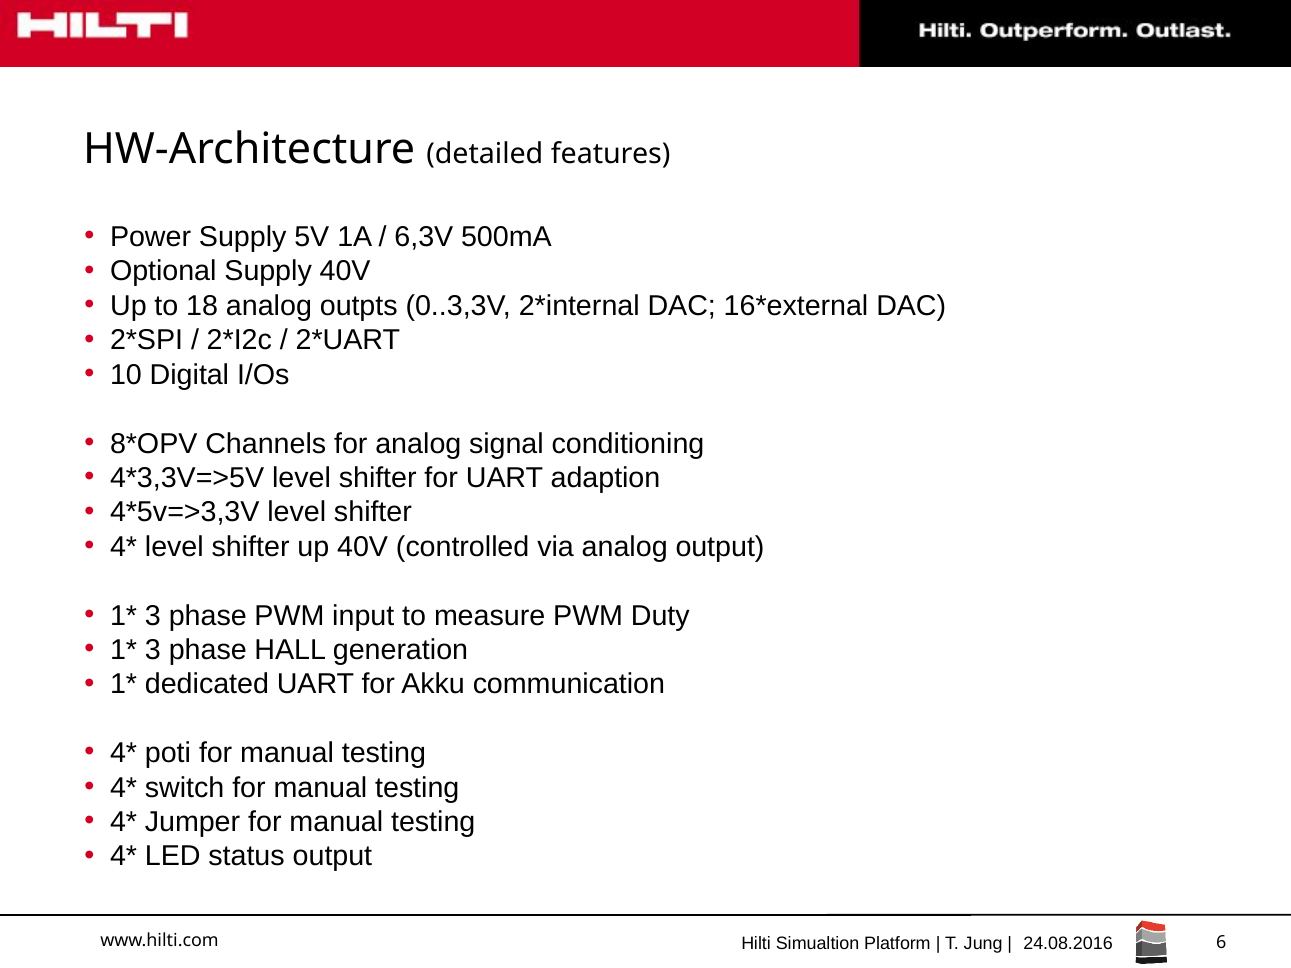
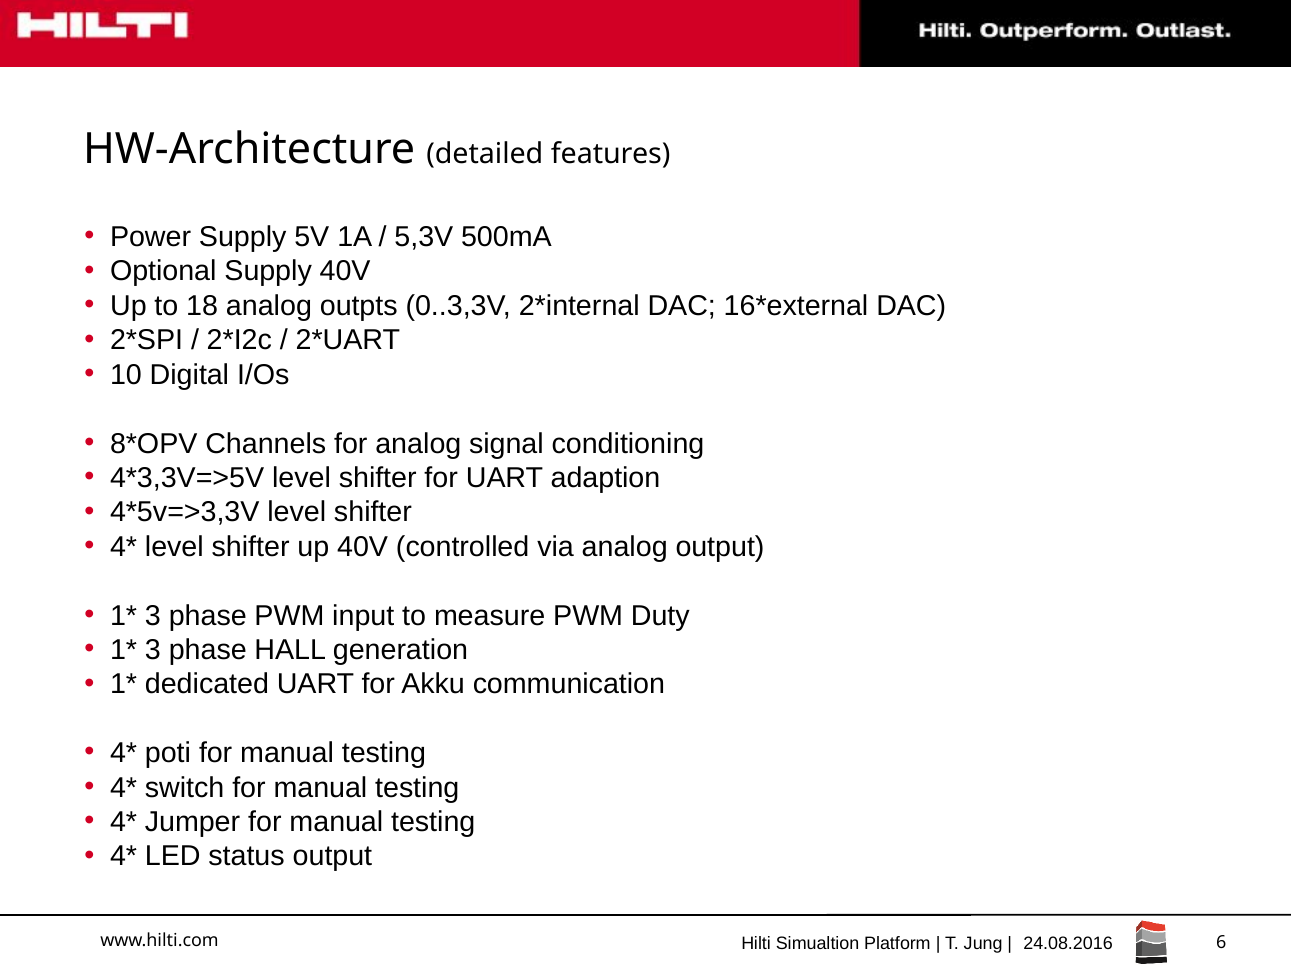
6,3V: 6,3V -> 5,3V (424, 237)
